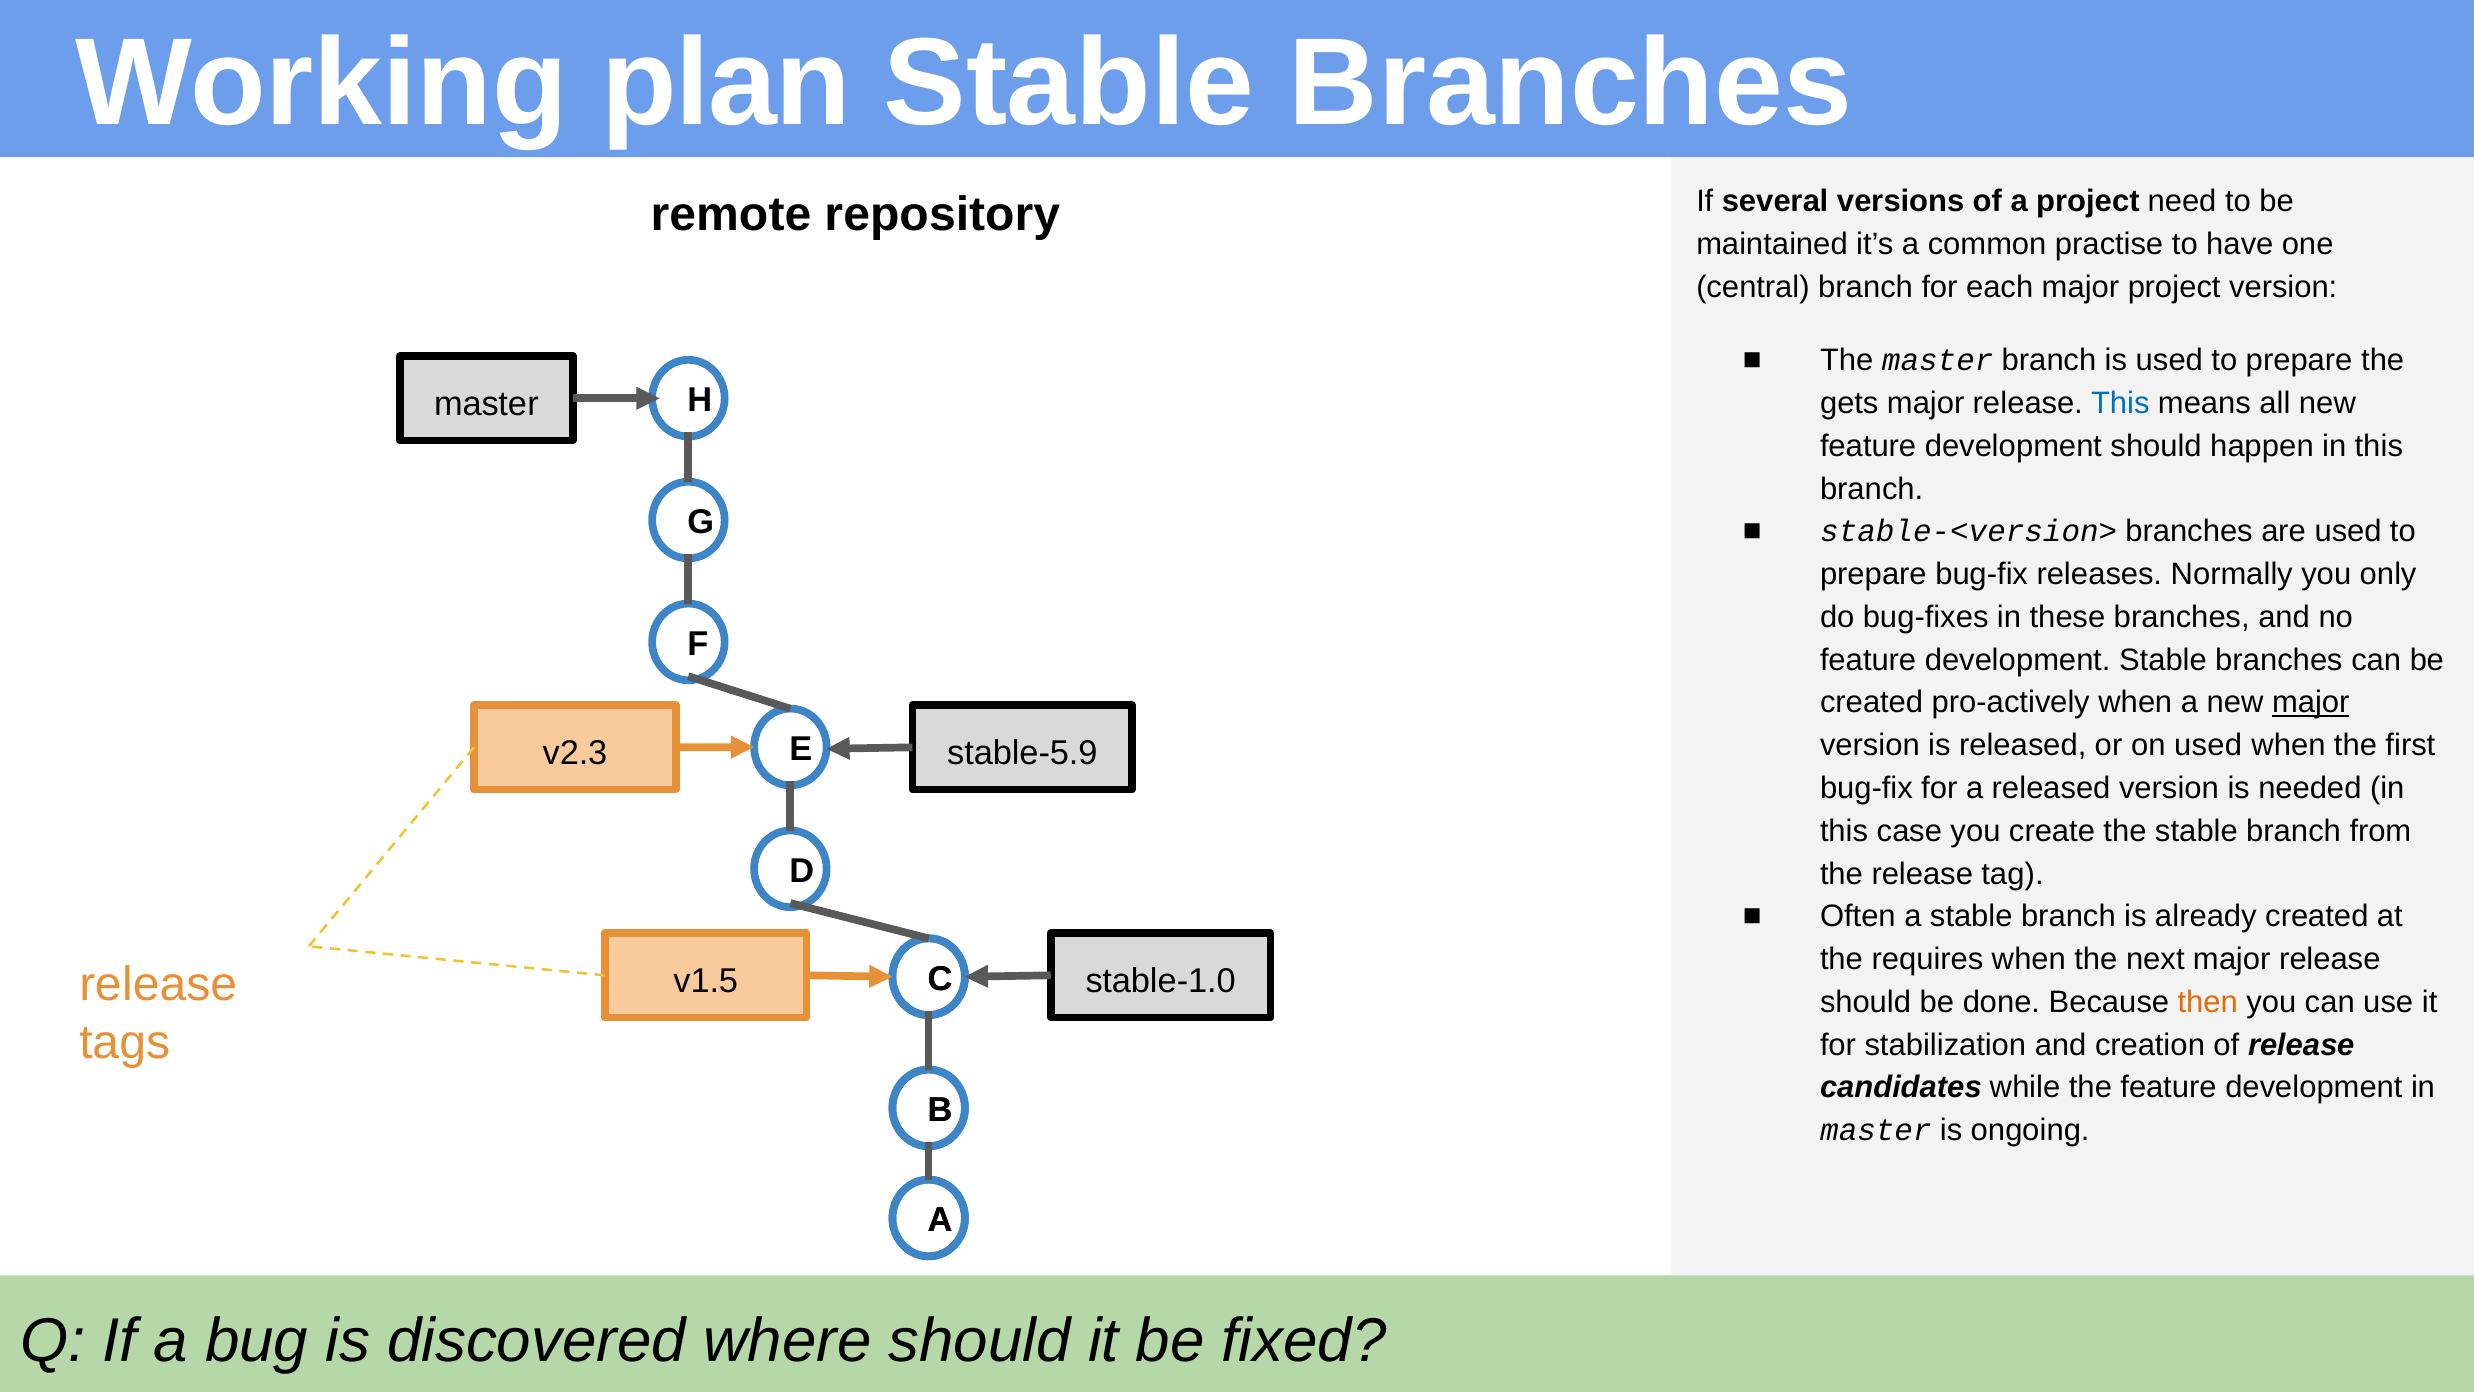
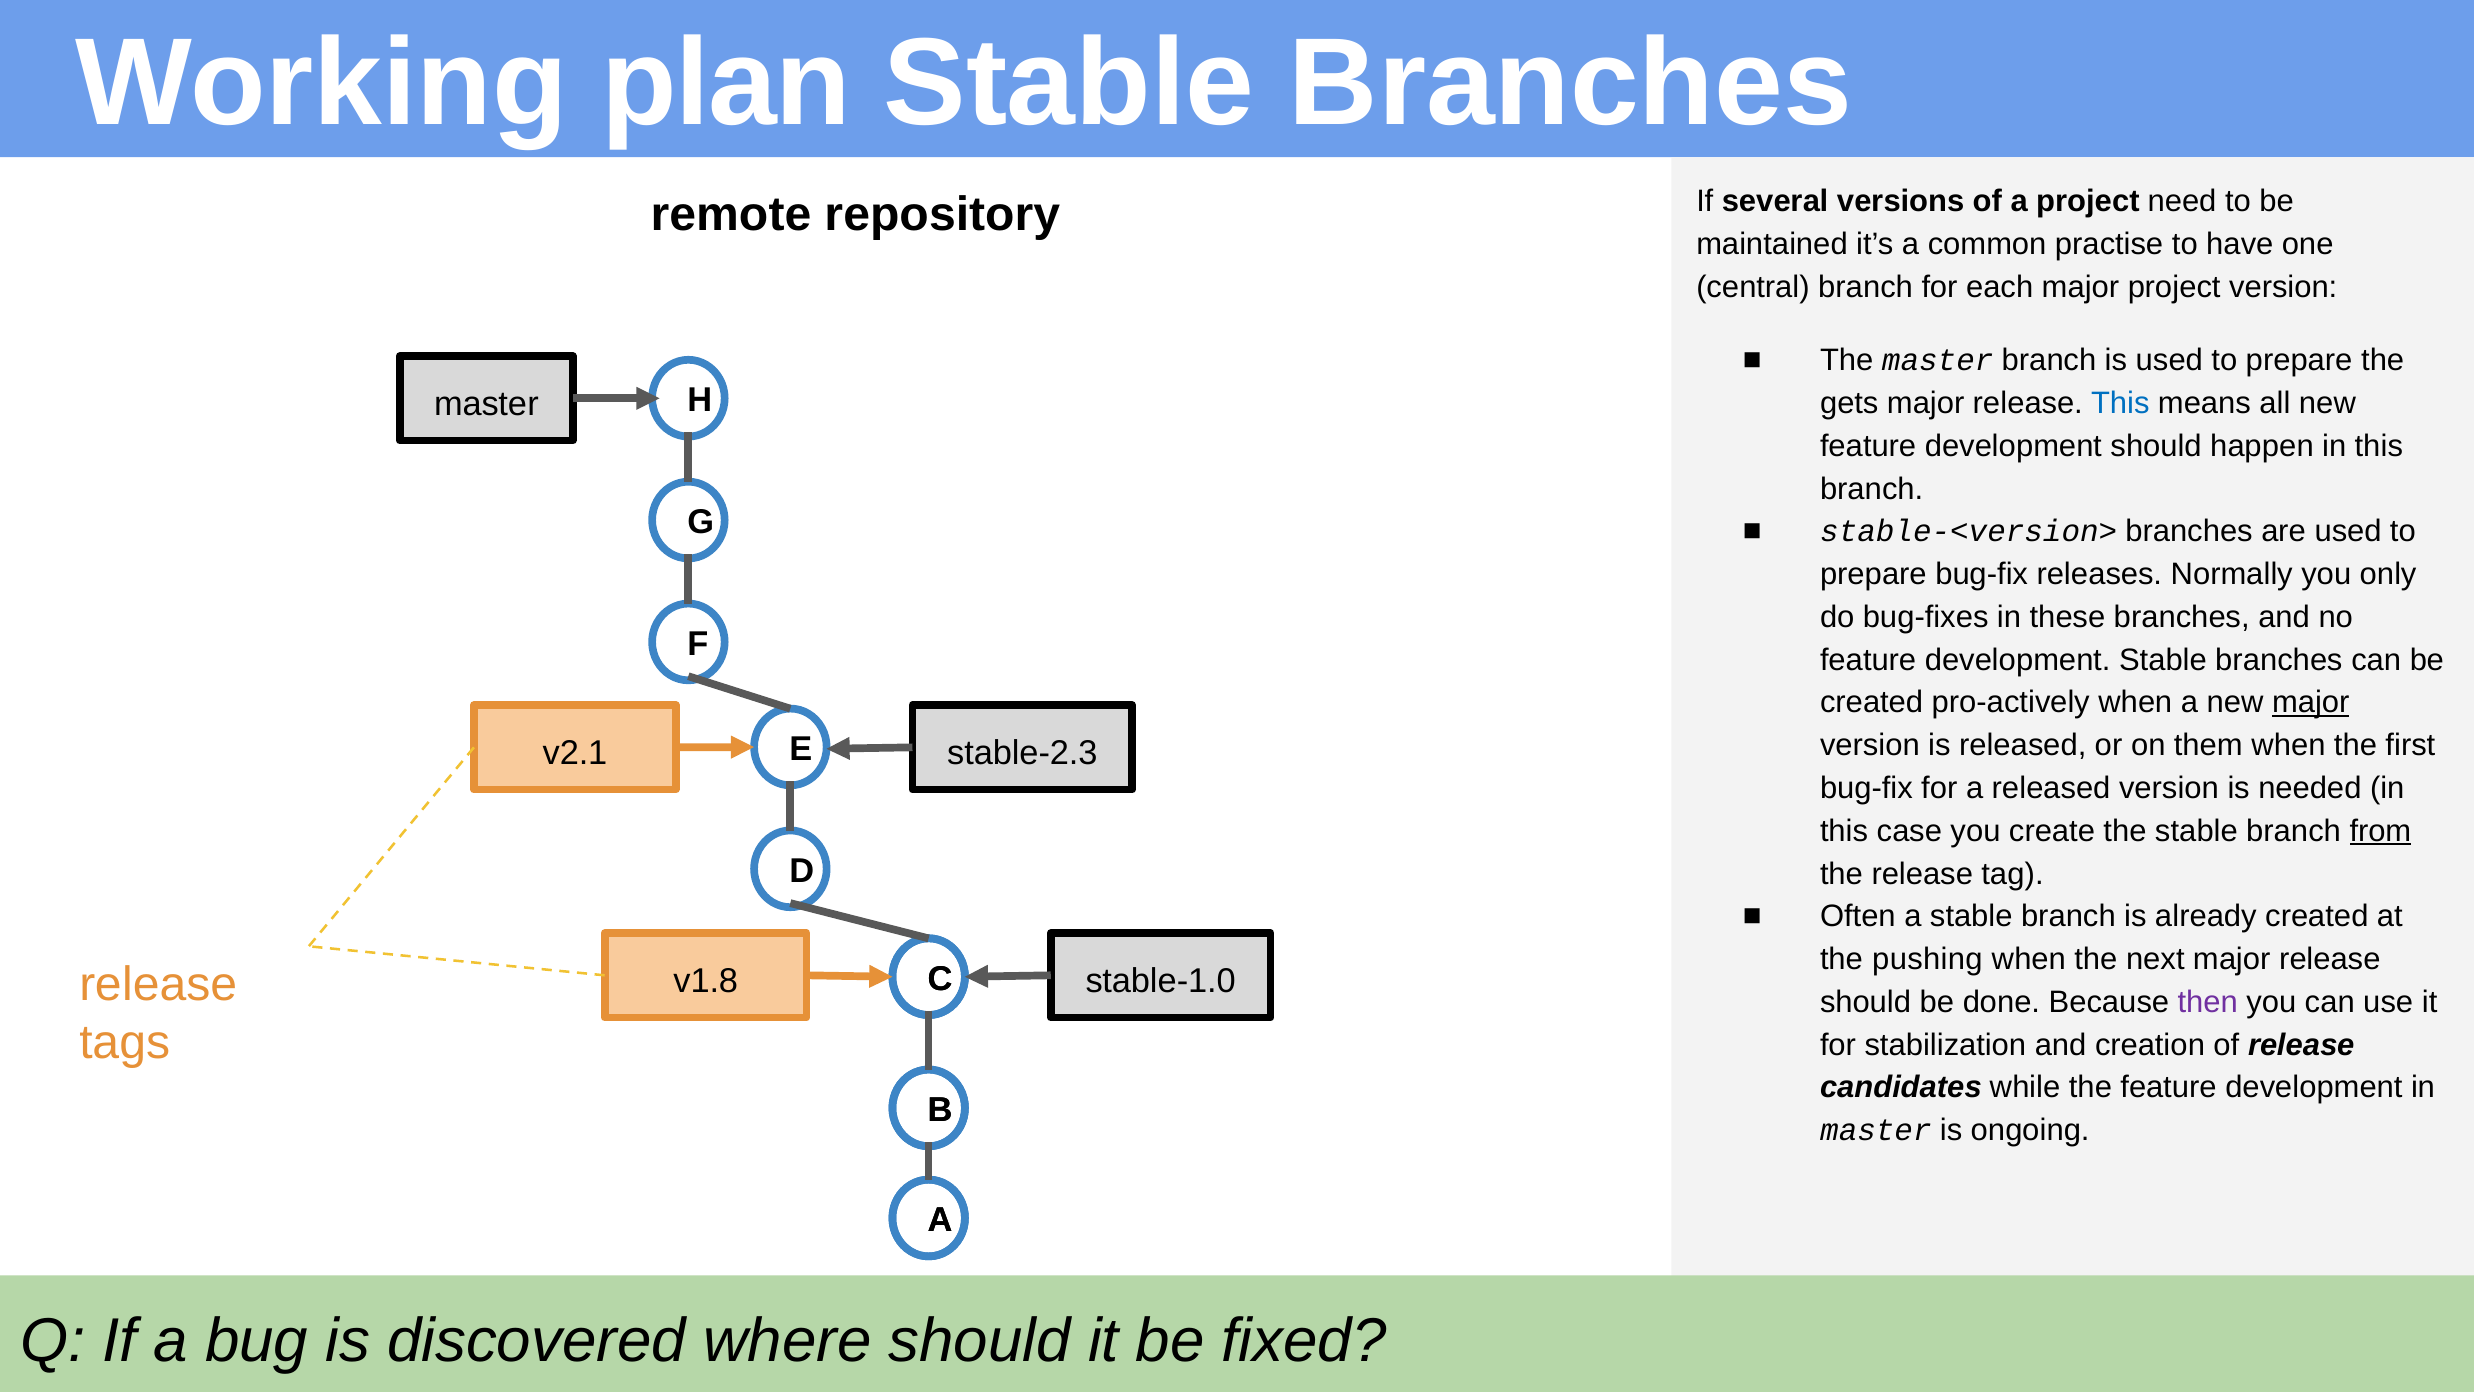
on used: used -> them (2208, 745)
v2.3: v2.3 -> v2.1 (575, 753)
stable-5.9: stable-5.9 -> stable-2.3 (1022, 753)
from underline: none -> present (2380, 831)
requires: requires -> pushing (1927, 959)
v1.5: v1.5 -> v1.8 (706, 981)
then colour: orange -> purple (2208, 1002)
